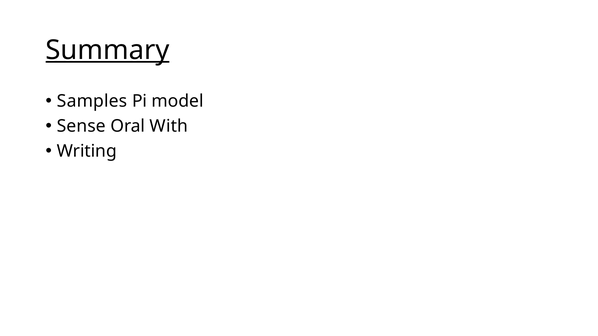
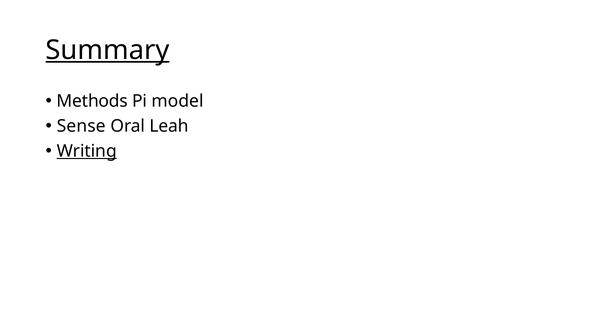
Samples: Samples -> Methods (92, 101)
With: With -> Leah (169, 126)
Writing underline: none -> present (87, 151)
